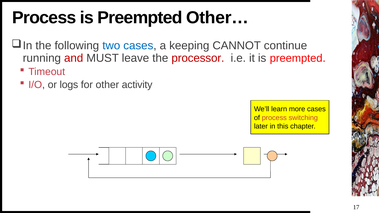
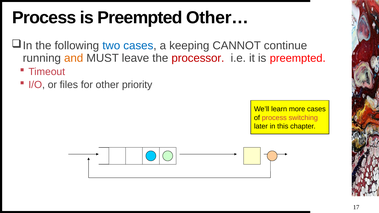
and colour: red -> orange (74, 58)
logs: logs -> files (69, 85)
activity: activity -> priority (137, 85)
